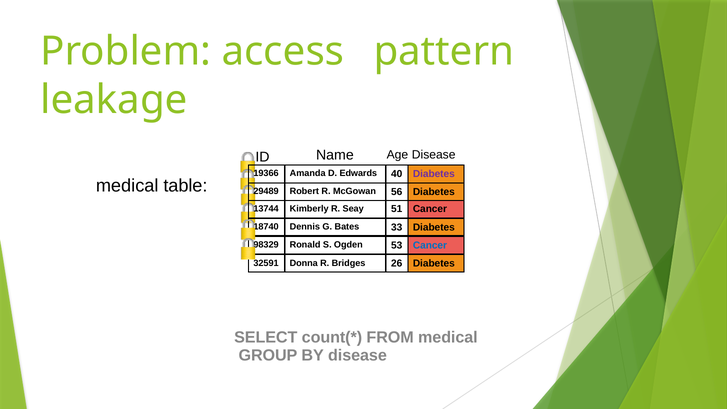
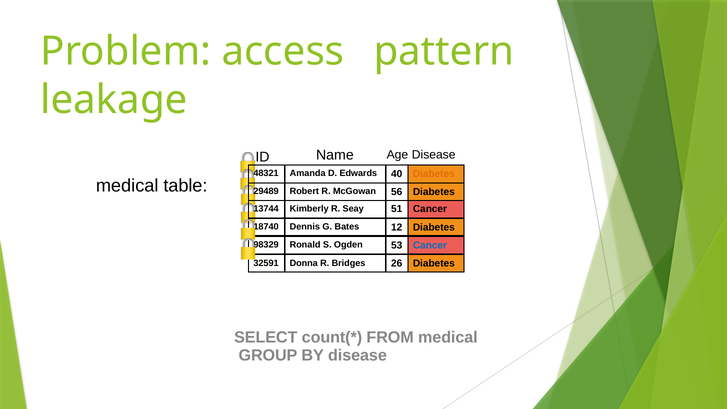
19366: 19366 -> 48321 (266, 173)
Diabetes colour: purple -> orange (434, 174)
33: 33 -> 12 (397, 227)
